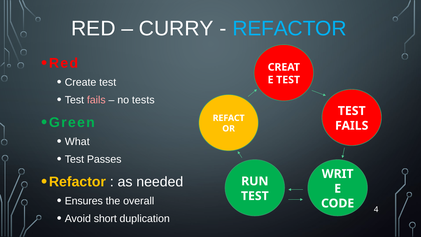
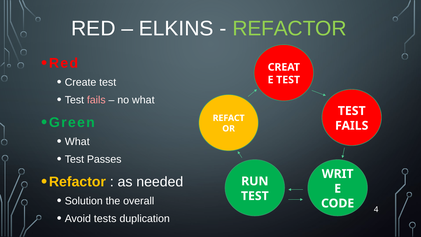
CURRY: CURRY -> ELKINS (176, 28)
REFACTOR colour: light blue -> light green (290, 28)
no tests: tests -> what (143, 100)
Ensures: Ensures -> Solution (84, 201)
short: short -> tests (105, 218)
